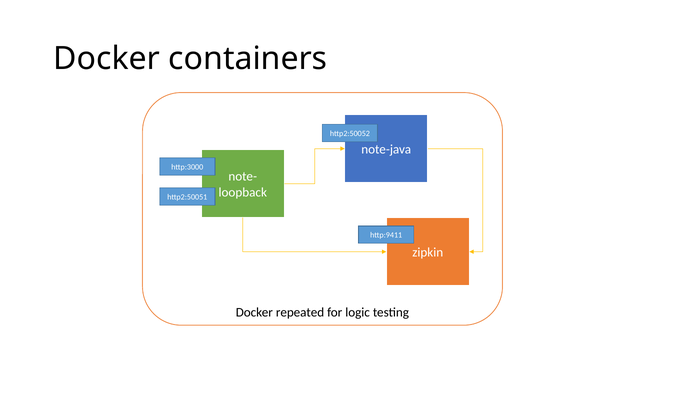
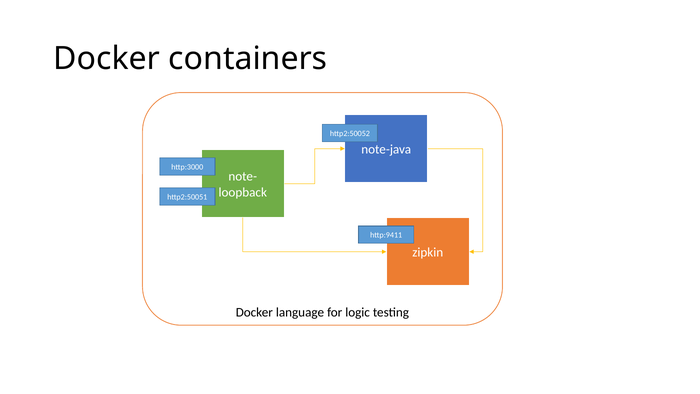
repeated: repeated -> language (300, 312)
